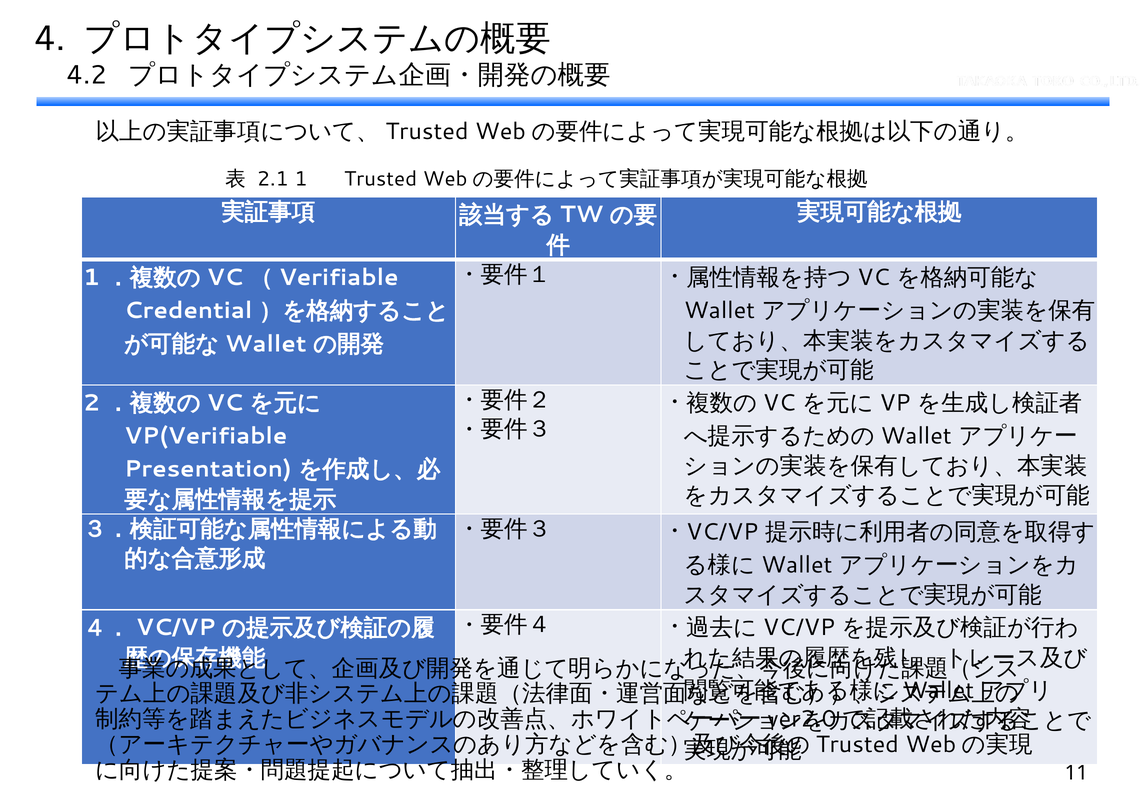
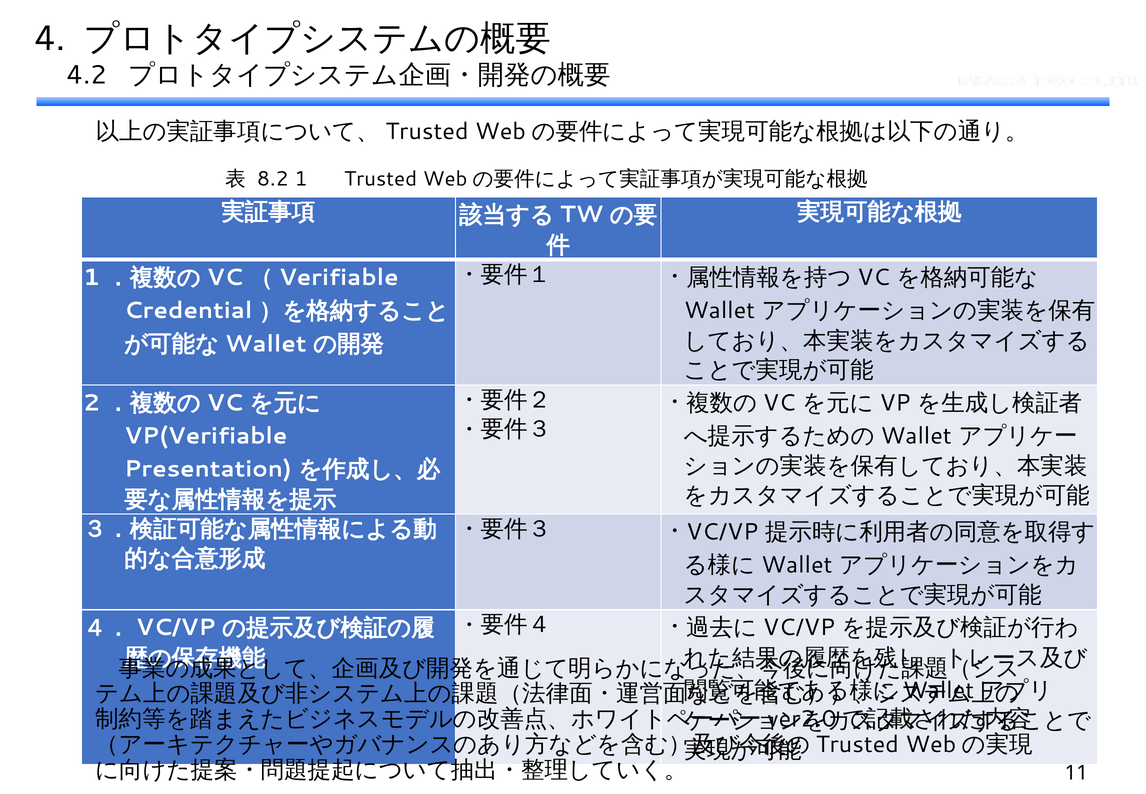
2.1: 2.1 -> 8.2 (273, 179)
